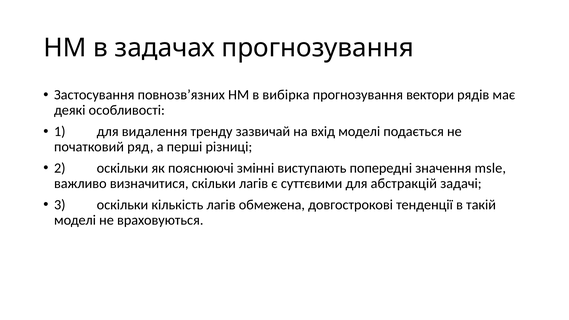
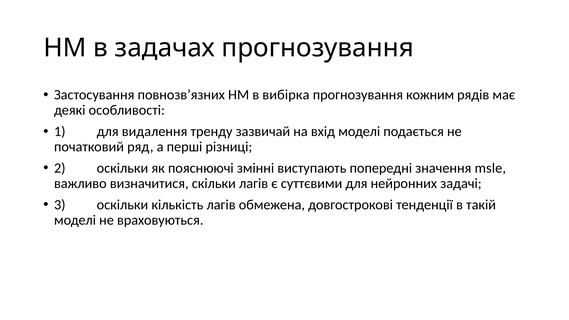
вектори: вектори -> кожним (430, 95)
абстракцій: абстракцій -> нейронних (404, 184)
